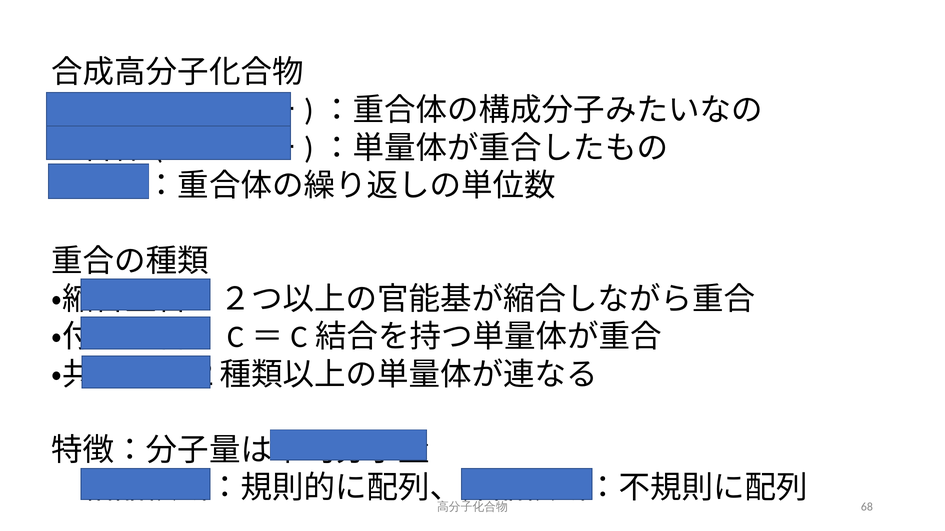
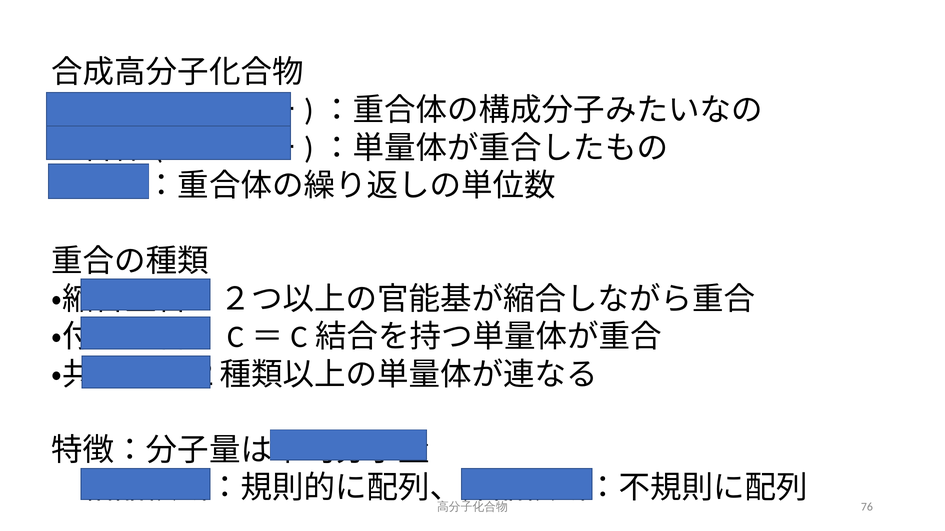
68: 68 -> 76 (867, 508)
